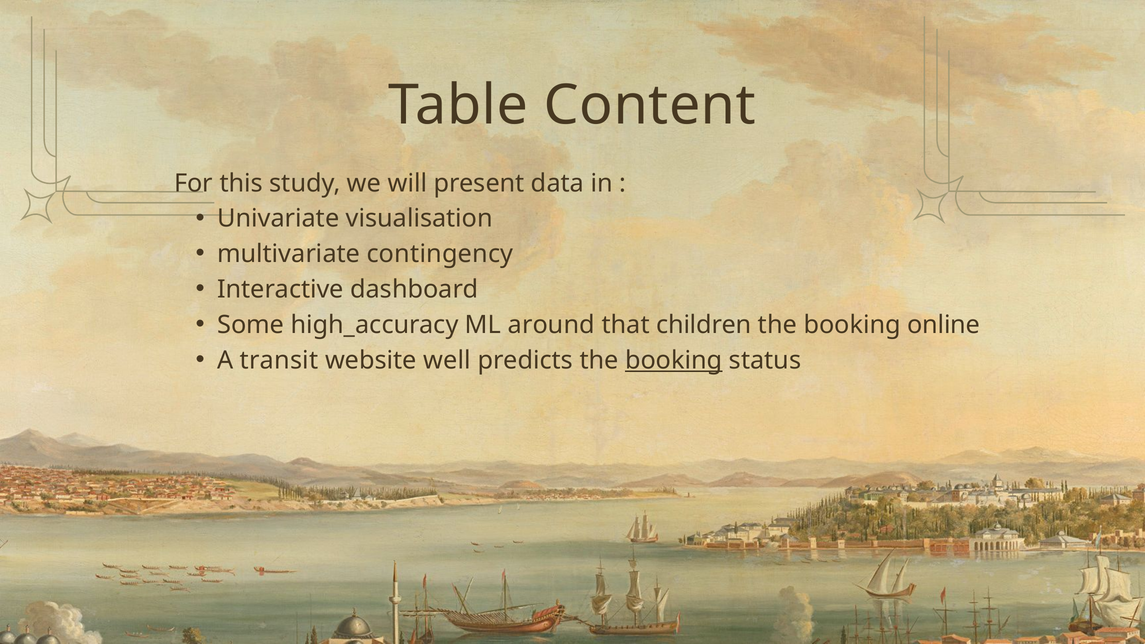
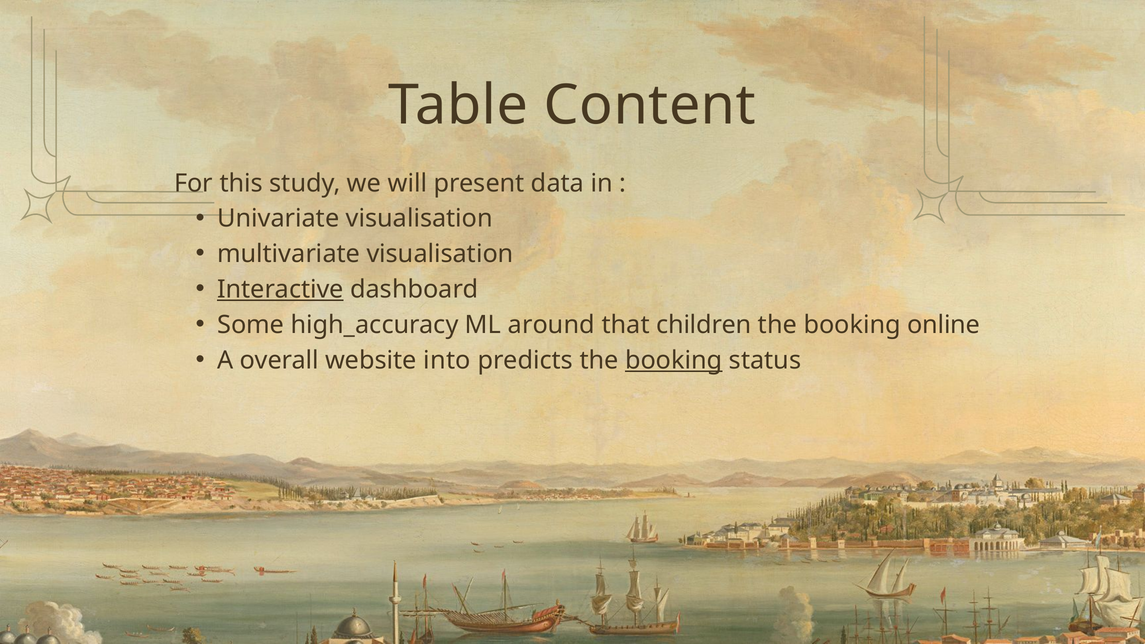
multivariate contingency: contingency -> visualisation (440, 254)
Interactive underline: none -> present (280, 289)
transit: transit -> overall (279, 360)
well: well -> into (447, 360)
